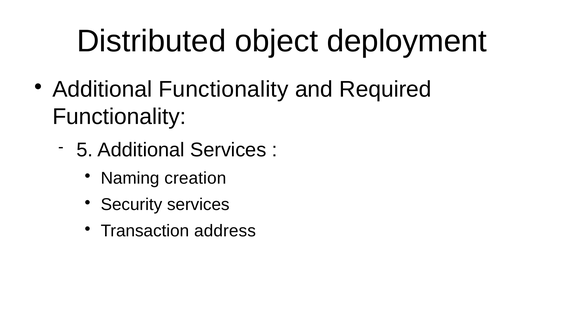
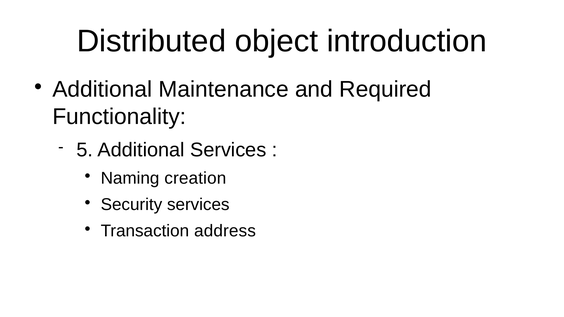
deployment: deployment -> introduction (407, 41)
Additional Functionality: Functionality -> Maintenance (224, 89)
